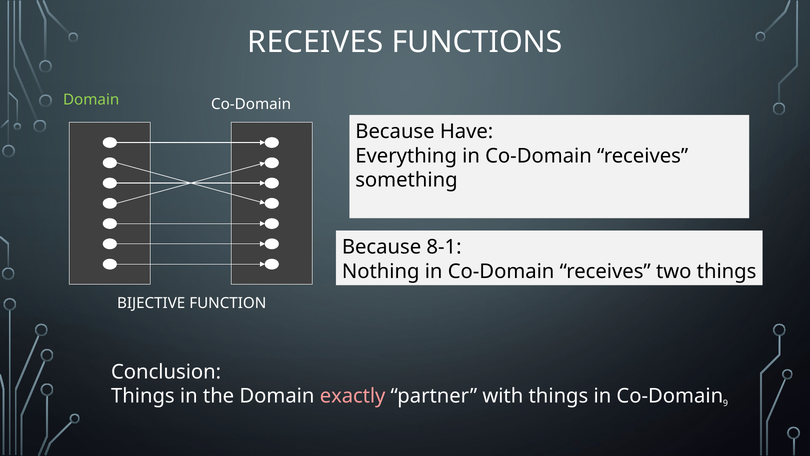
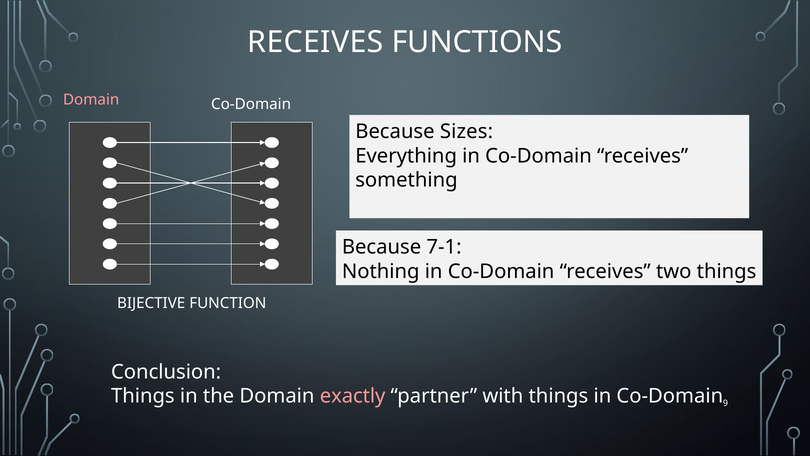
Domain colour: light green -> pink (91, 100)
Have: Have -> Sizes (466, 131)
8-1: 8-1 -> 7-1 (444, 247)
